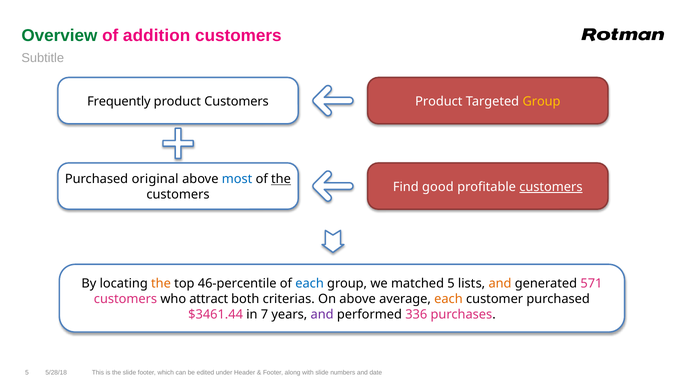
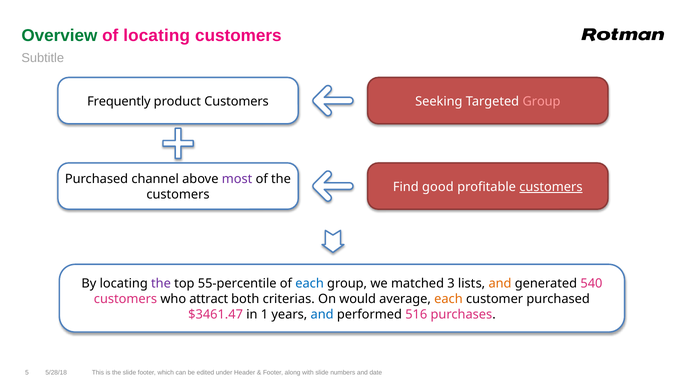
of addition: addition -> locating (157, 35)
Product: Product -> Seeking (439, 101)
Group colour: yellow -> pink (541, 101)
original: original -> channel (155, 179)
most colour: blue -> purple (237, 179)
the underline: present -> none (281, 179)
the colour: orange -> purple (161, 283)
46-percentile: 46-percentile -> 55-percentile (237, 283)
matched 5: 5 -> 3 (451, 283)
571: 571 -> 540 (591, 283)
On above: above -> would (358, 299)
$3461.44: $3461.44 -> $3461.47 (216, 314)
7: 7 -> 1 (264, 314)
and colour: purple -> blue (322, 314)
336: 336 -> 516 (416, 314)
